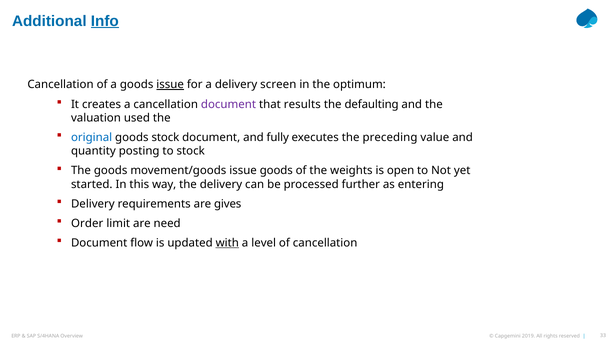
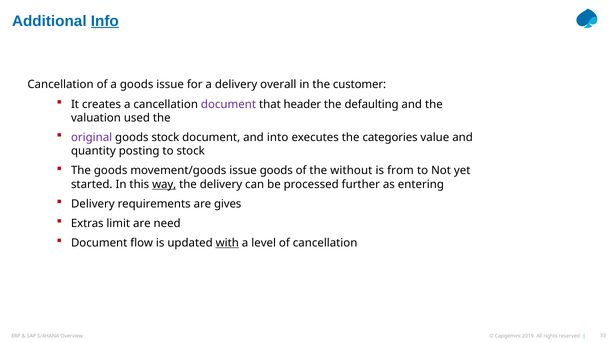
issue underline: present -> none (170, 85)
screen: screen -> overall (278, 85)
optimum: optimum -> customer (360, 85)
results: results -> header (302, 104)
original colour: blue -> purple (92, 138)
fully: fully -> into (278, 138)
preceding: preceding -> categories (390, 138)
weights: weights -> without (351, 171)
open: open -> from (400, 171)
way underline: none -> present (164, 185)
Order: Order -> Extras (87, 224)
